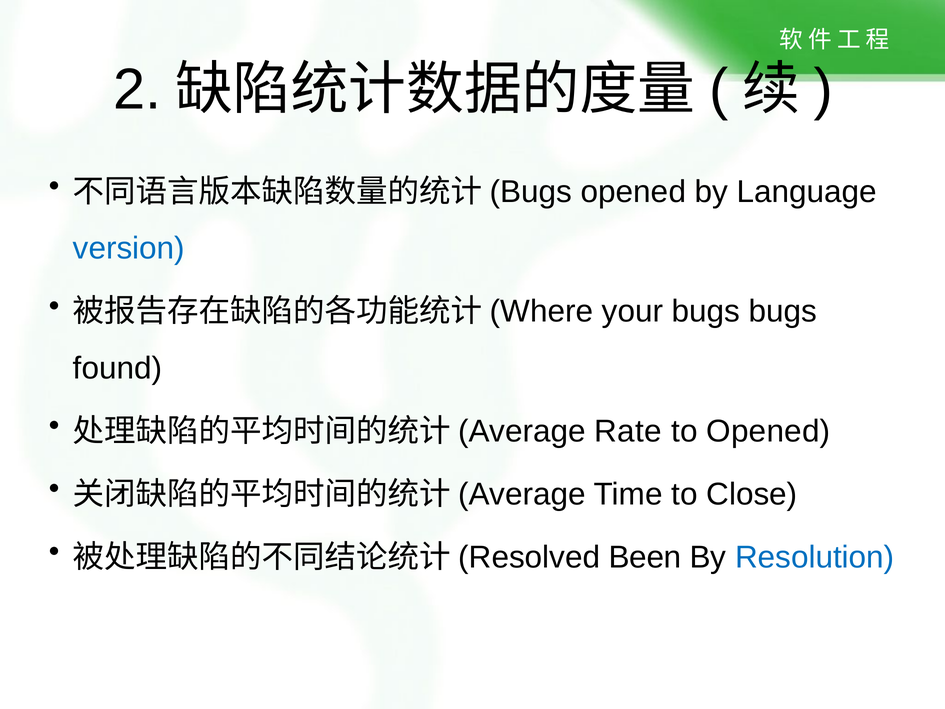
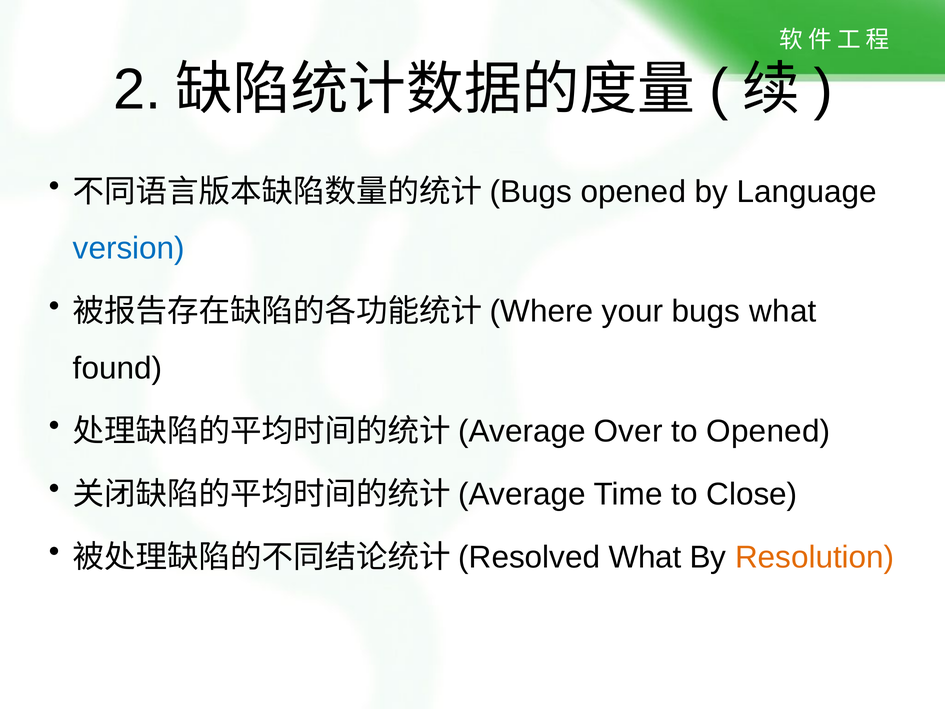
bugs bugs: bugs -> what (783, 311)
Rate: Rate -> Over (628, 431)
Been: Been -> What (645, 557)
Resolution colour: blue -> orange (815, 557)
